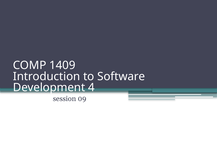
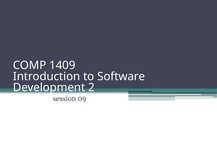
4: 4 -> 2 (91, 87)
